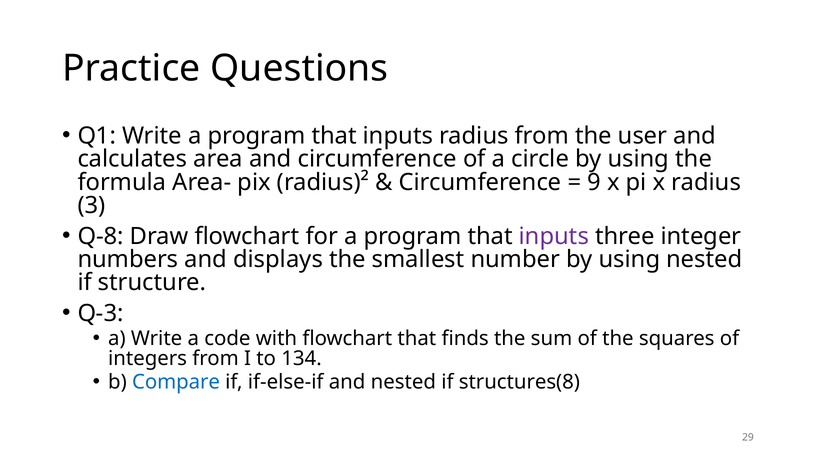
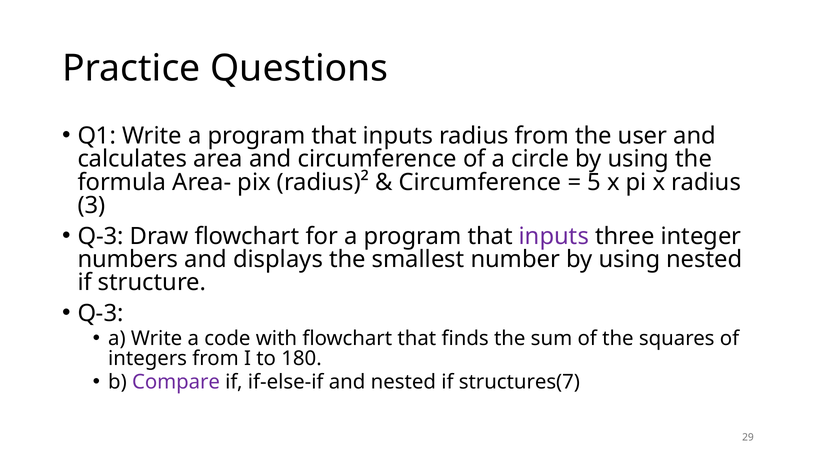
9: 9 -> 5 (594, 182)
Q-8: Q-8 -> Q-3 (101, 236)
134: 134 -> 180 (302, 359)
Compare colour: blue -> purple (176, 382)
structures(8: structures(8 -> structures(7 (519, 382)
